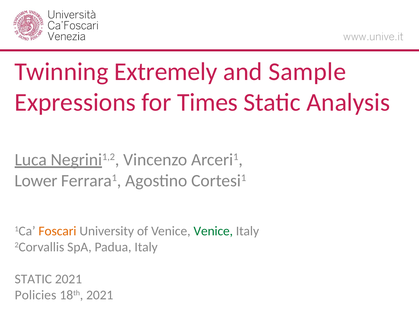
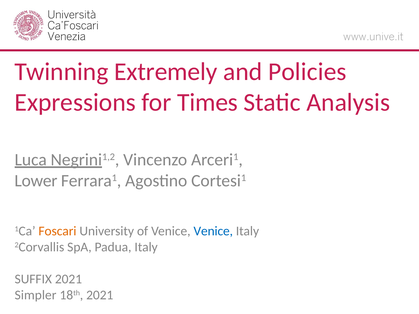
Sample: Sample -> Policies (307, 72)
Venice colour: green -> blue (213, 231)
STATIC: STATIC -> SUFFIX (33, 279)
Policies: Policies -> Simpler (36, 295)
